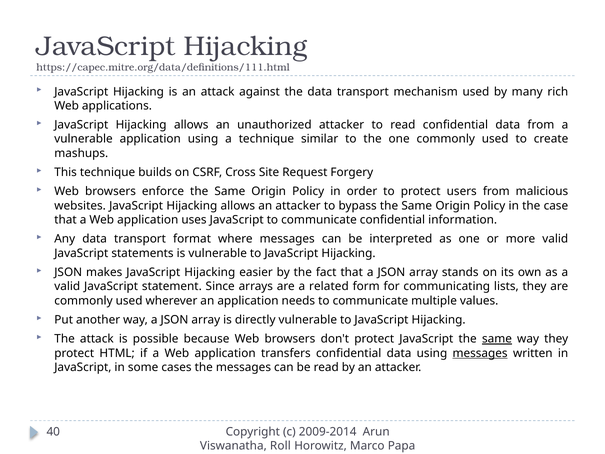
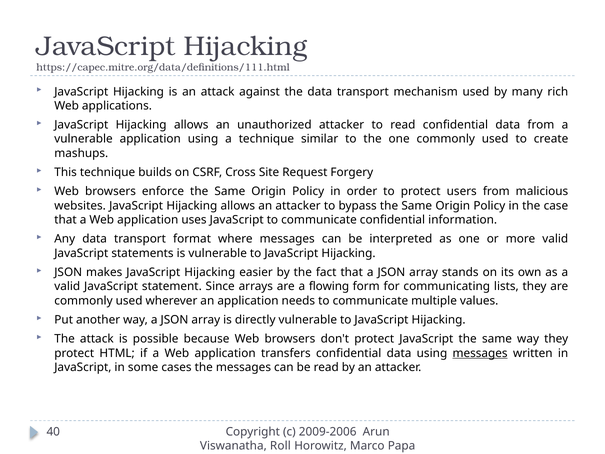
related: related -> flowing (329, 286)
same underline: present -> none (497, 339)
2009-2014: 2009-2014 -> 2009-2006 (328, 431)
